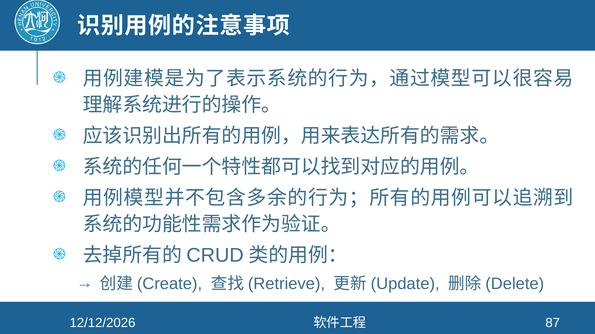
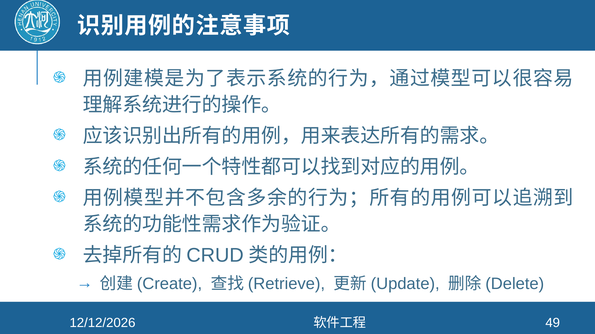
87: 87 -> 49 (553, 323)
